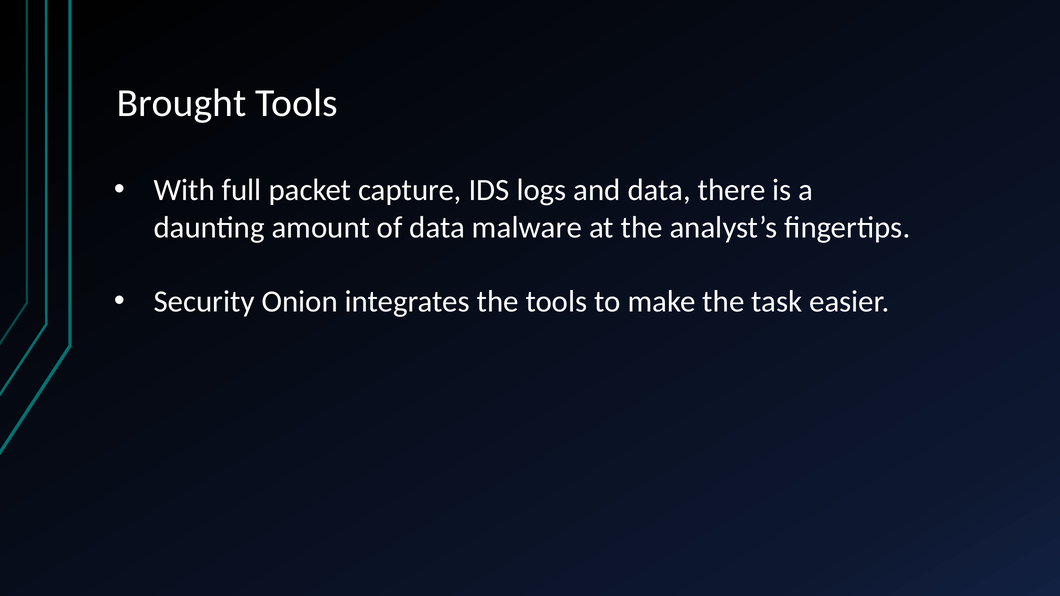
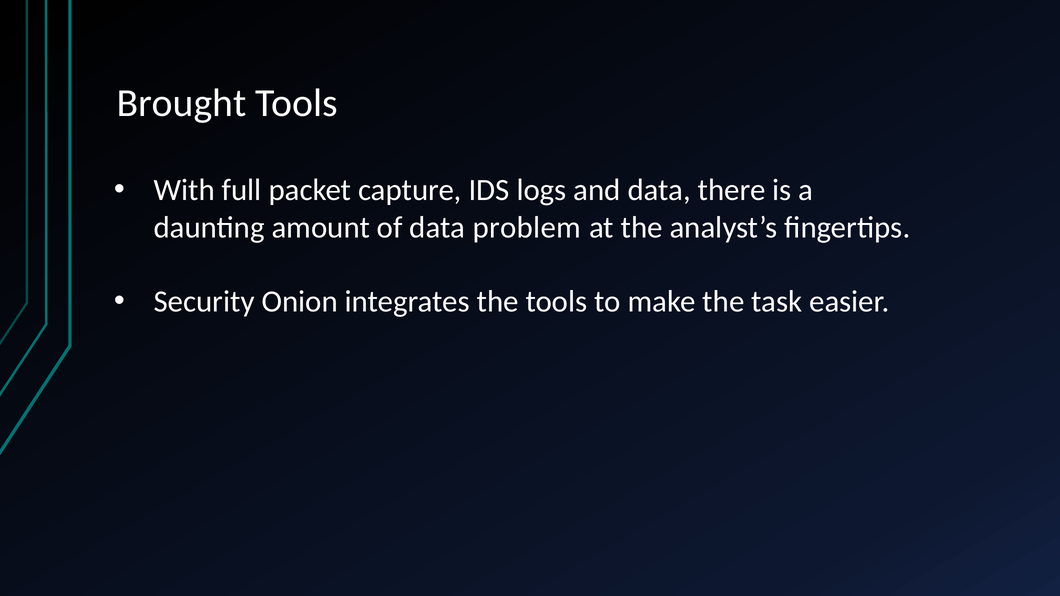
malware: malware -> problem (527, 227)
